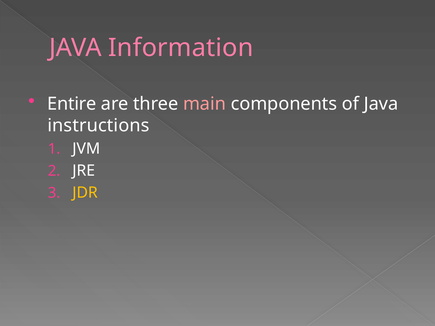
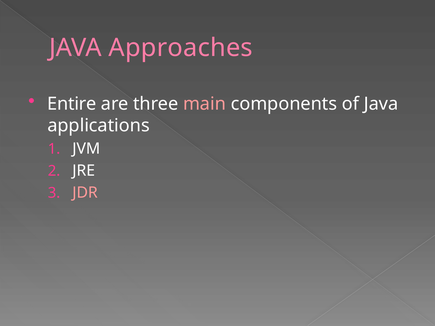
Information: Information -> Approaches (181, 48)
instructions: instructions -> applications (99, 126)
JDR colour: yellow -> pink (85, 193)
